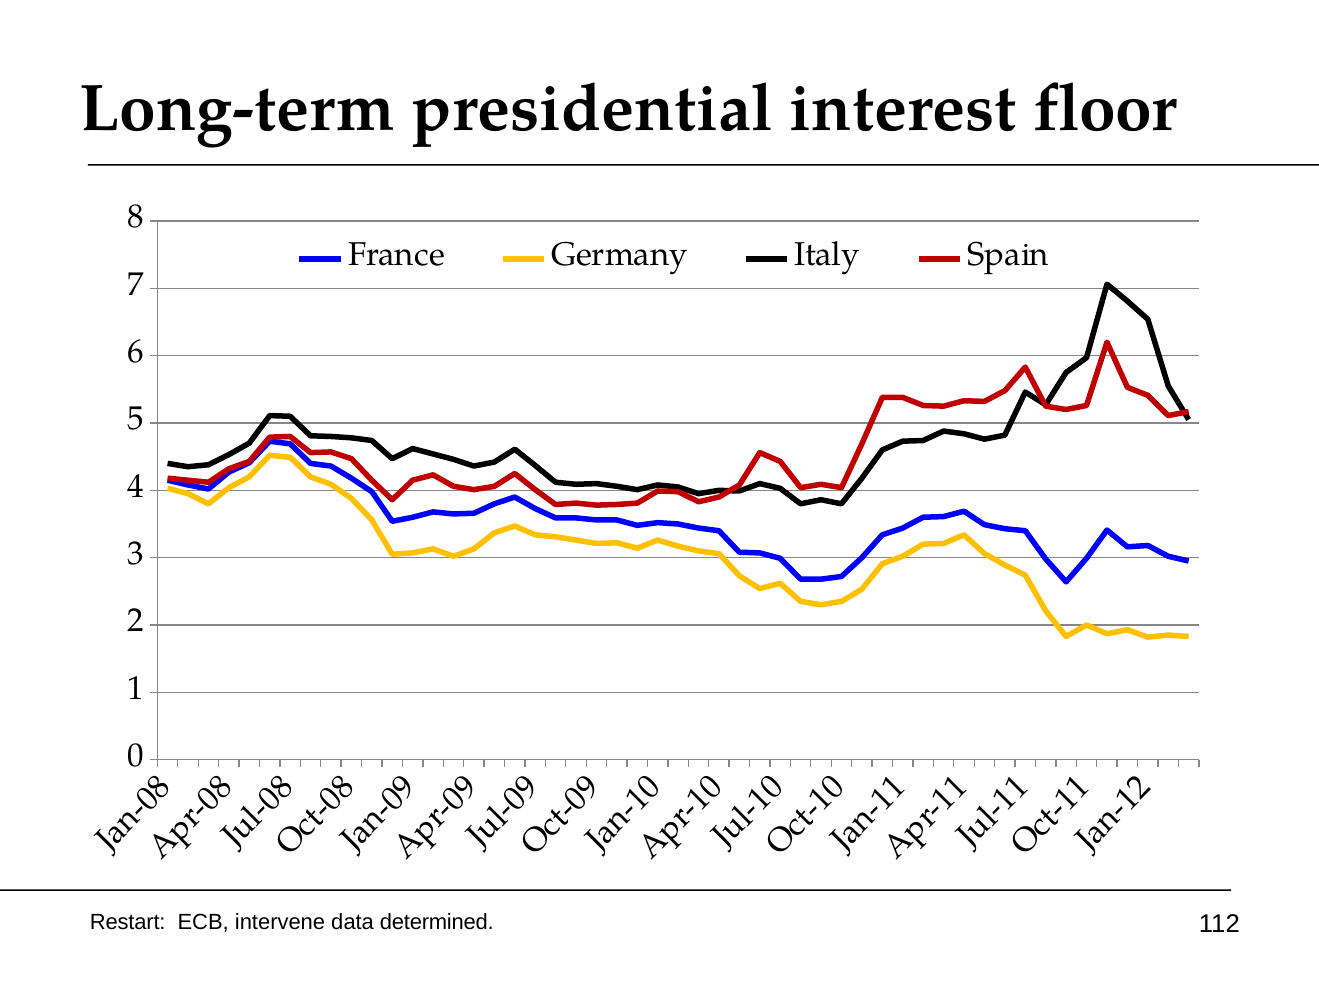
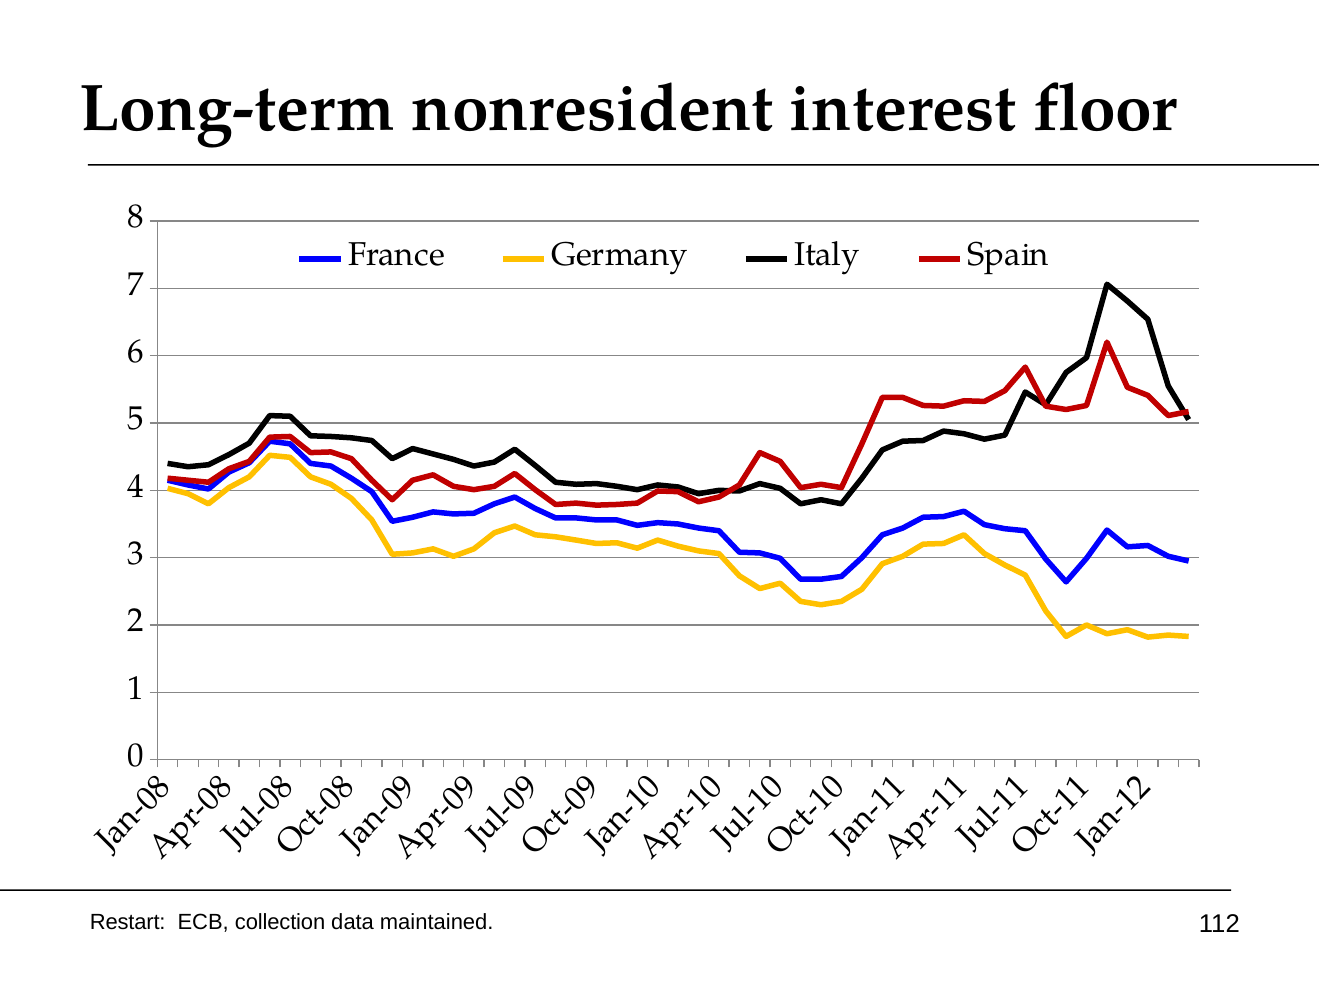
presidential: presidential -> nonresident (593, 109)
intervene: intervene -> collection (280, 922)
determined: determined -> maintained (437, 922)
